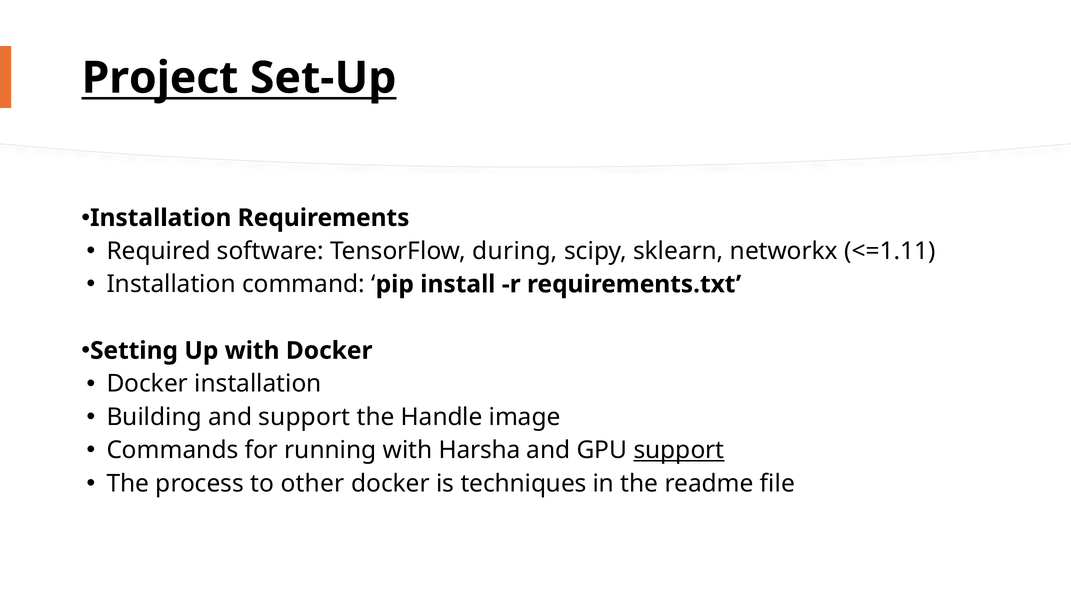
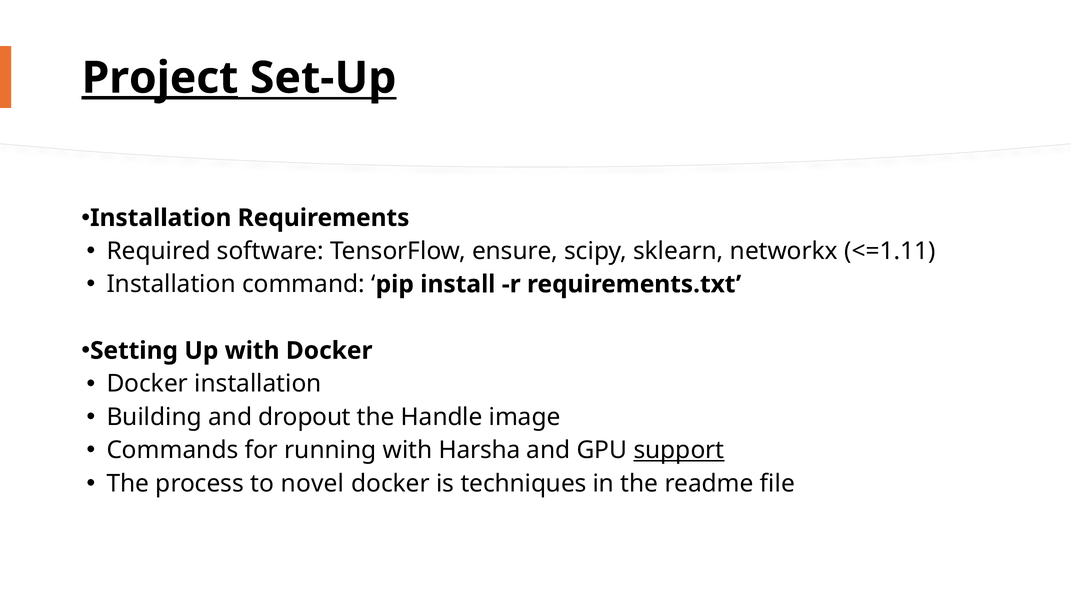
Project underline: none -> present (160, 78)
during: during -> ensure (515, 251)
and support: support -> dropout (305, 417)
other: other -> novel (312, 483)
